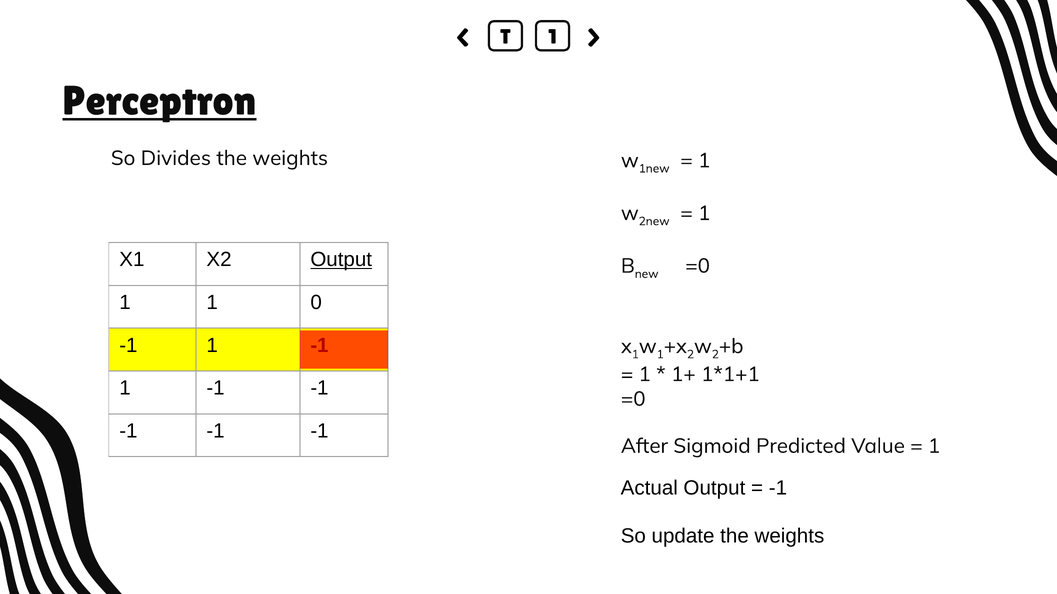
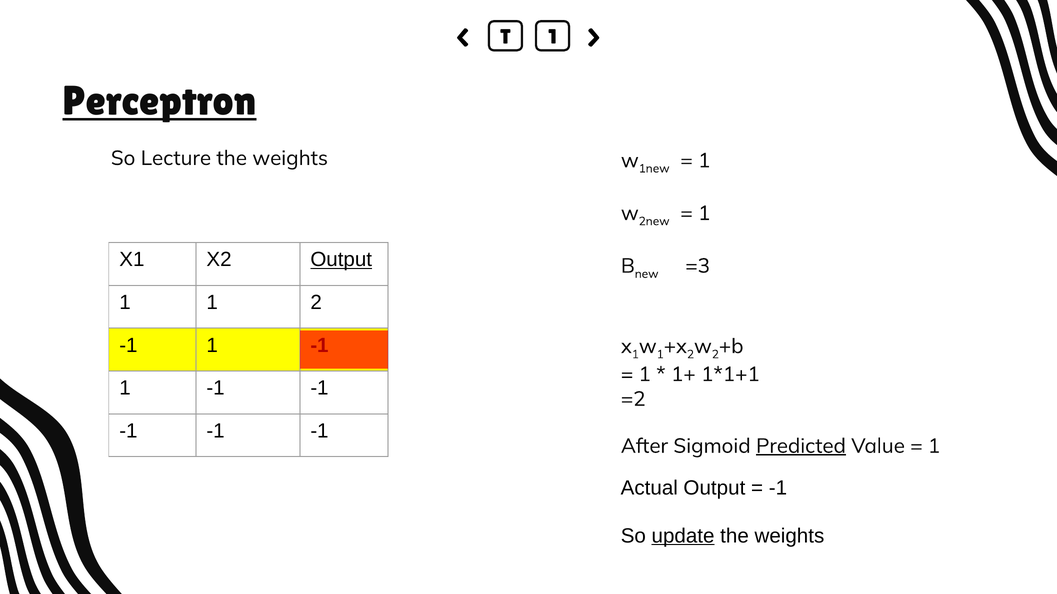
Divides: Divides -> Lecture (176, 158)
=0: =0 -> =3 (698, 266)
1 0: 0 -> 2 (316, 303)
=0: =0 -> =2 (633, 399)
Predicted underline: none -> present (801, 446)
update underline: none -> present (683, 536)
